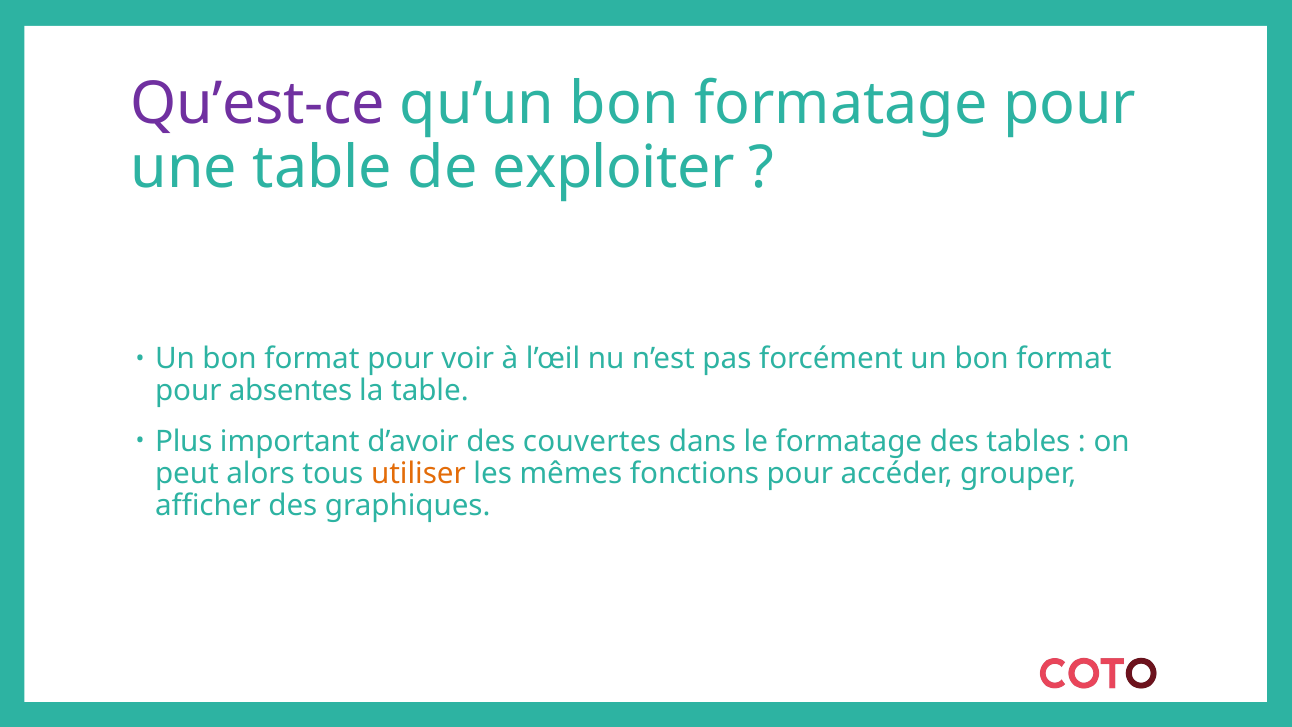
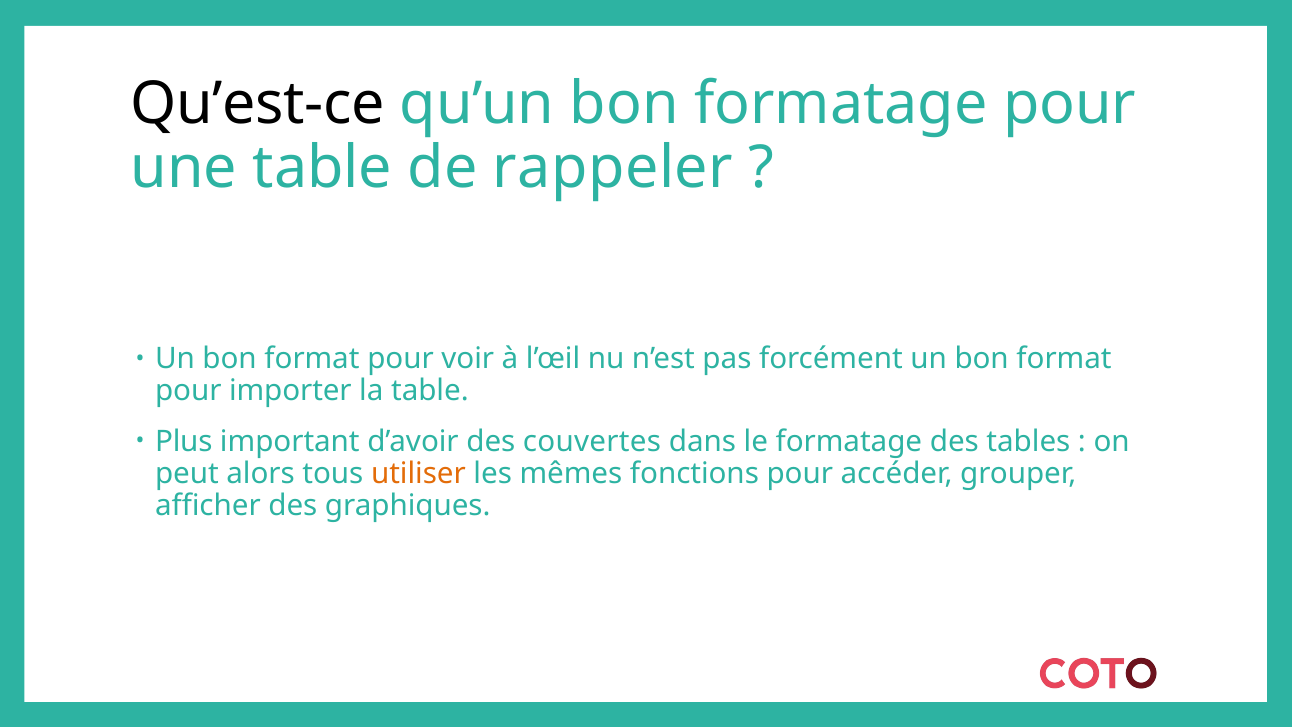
Qu’est-ce colour: purple -> black (258, 104)
exploiter: exploiter -> rappeler (613, 168)
absentes: absentes -> importer (290, 390)
